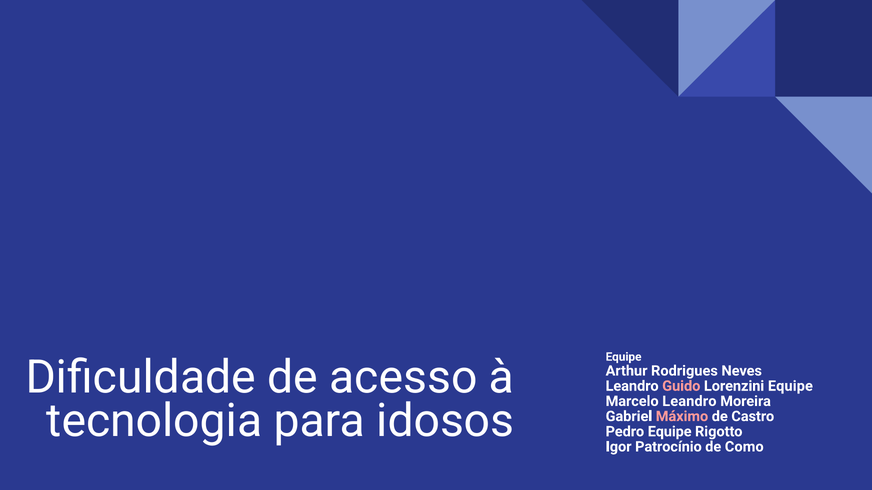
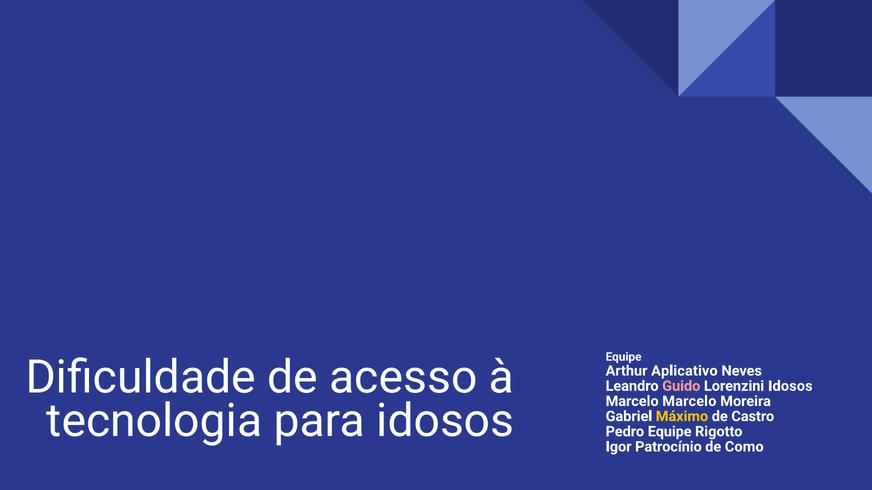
Rodrigues: Rodrigues -> Aplicativo (684, 371)
Lorenzini Equipe: Equipe -> Idosos (790, 386)
Marcelo Leandro: Leandro -> Marcelo (689, 402)
Máximo colour: pink -> yellow (682, 417)
